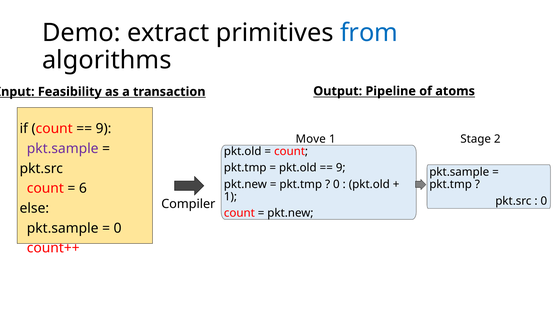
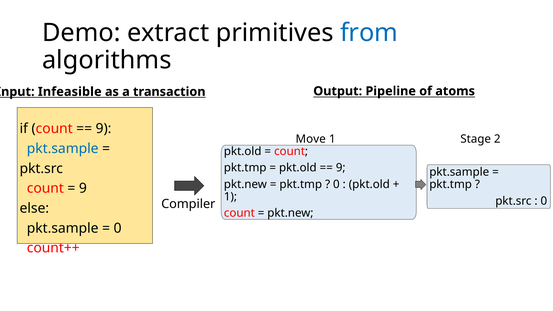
Feasibility: Feasibility -> Infeasible (70, 92)
pkt.sample colour: purple -> blue (63, 149)
6: 6 -> 9 (83, 188)
